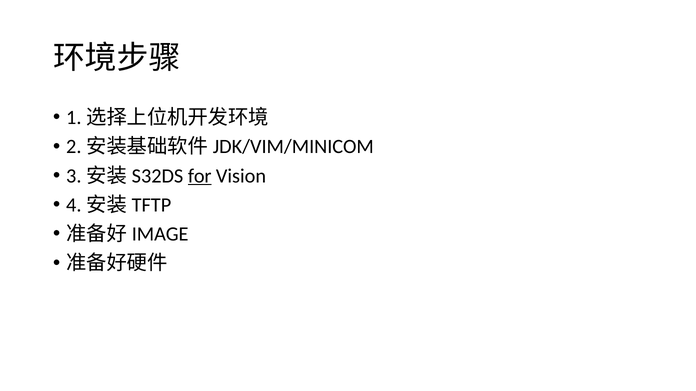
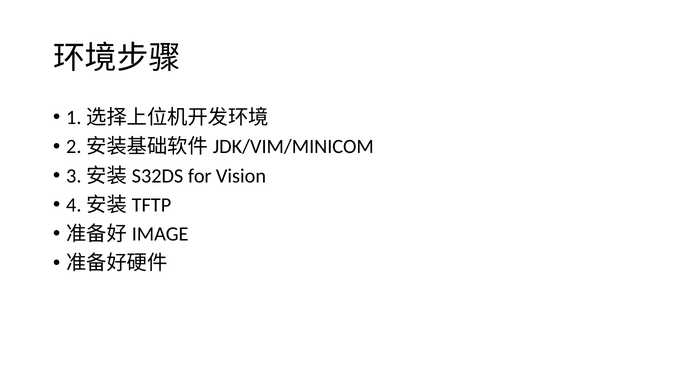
for underline: present -> none (200, 176)
